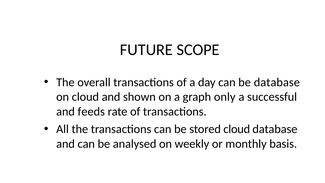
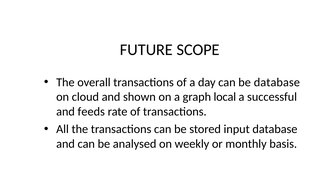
only: only -> local (225, 97)
stored cloud: cloud -> input (237, 129)
